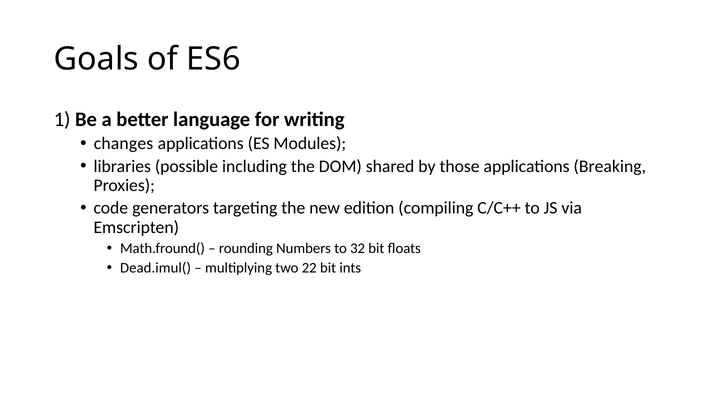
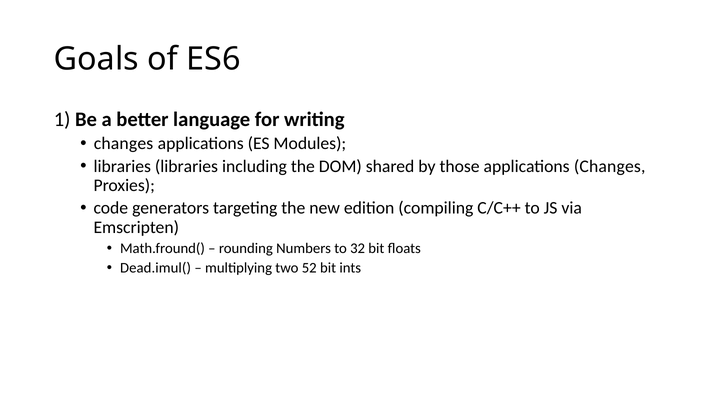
libraries possible: possible -> libraries (186, 166)
applications Breaking: Breaking -> Changes (610, 166)
22: 22 -> 52 (309, 268)
